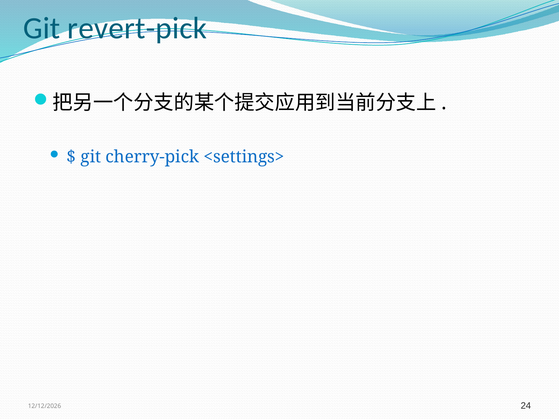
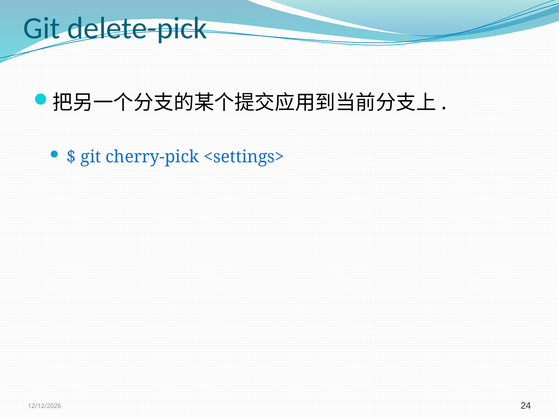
revert-pick: revert-pick -> delete-pick (137, 28)
